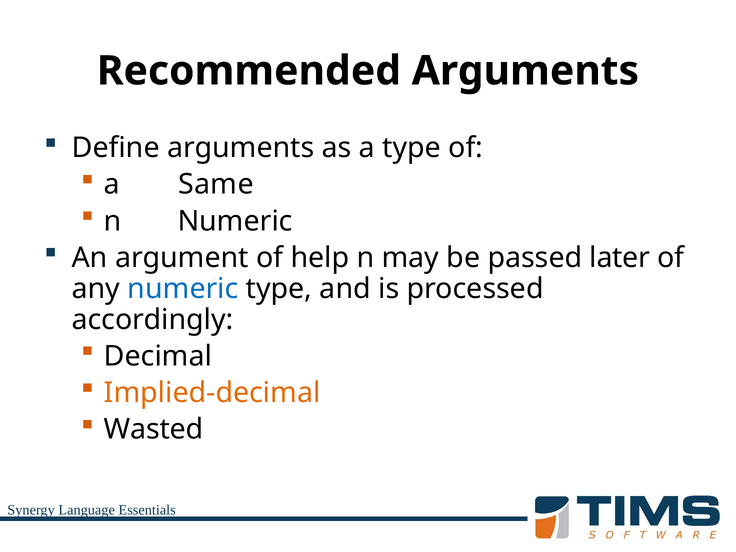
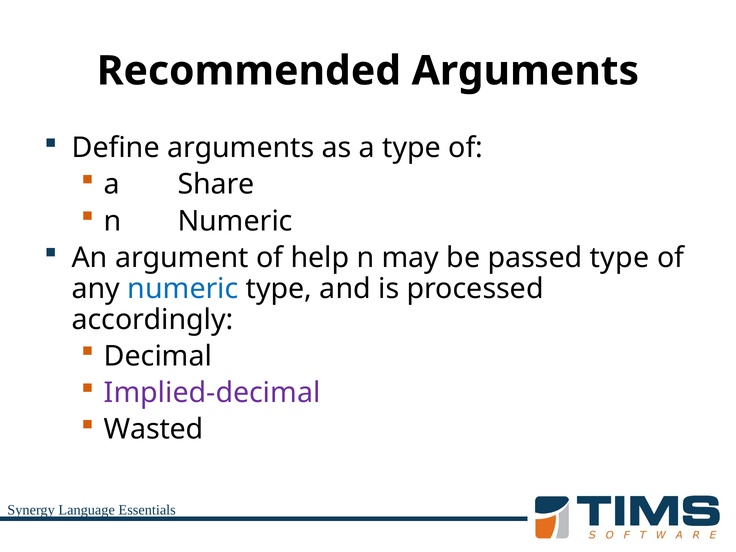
Same: Same -> Share (216, 184)
passed later: later -> type (619, 258)
Implied-decimal colour: orange -> purple (212, 393)
